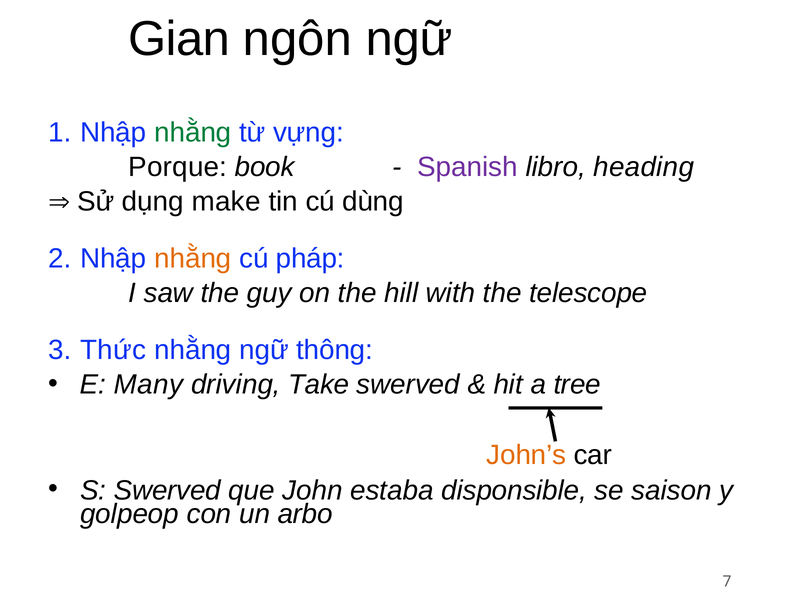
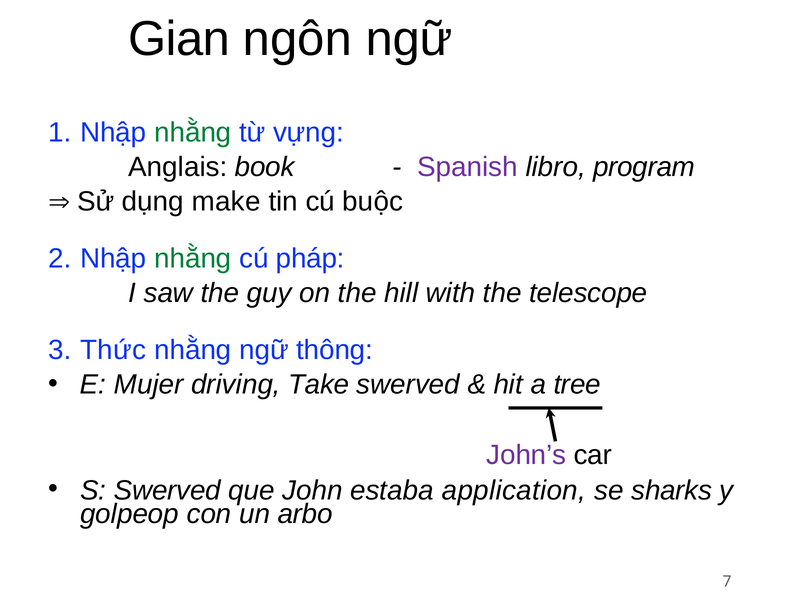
Porque: Porque -> Anglais (178, 167)
heading: heading -> program (644, 167)
dùng: dùng -> buộc (373, 202)
nhằng colour: orange -> green (193, 259)
Many: Many -> Mujer (149, 385)
John’s colour: orange -> purple (526, 455)
disponsible: disponsible -> application (514, 491)
saison: saison -> sharks (672, 491)
